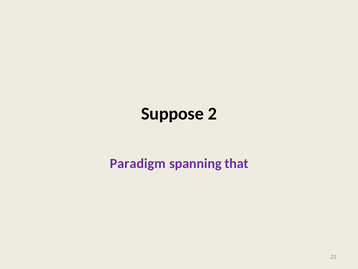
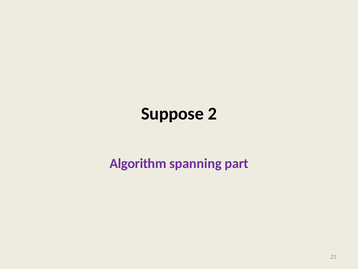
Paradigm: Paradigm -> Algorithm (138, 163)
that: that -> part (237, 163)
